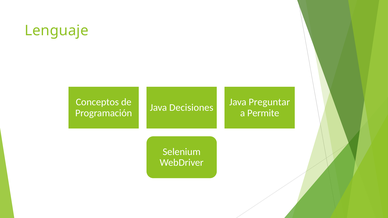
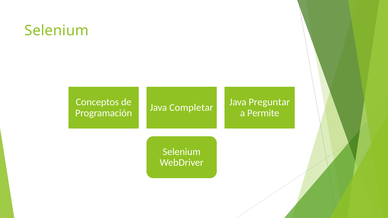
Lenguaje: Lenguaje -> Selenium (57, 31)
Decisiones: Decisiones -> Completar (191, 108)
